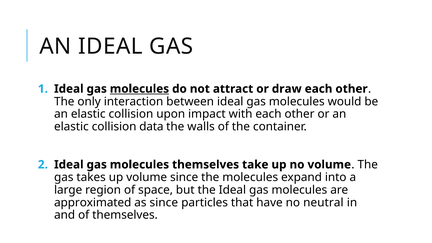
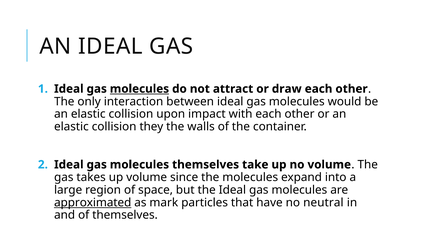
data: data -> they (151, 127)
approximated underline: none -> present (93, 202)
as since: since -> mark (164, 202)
